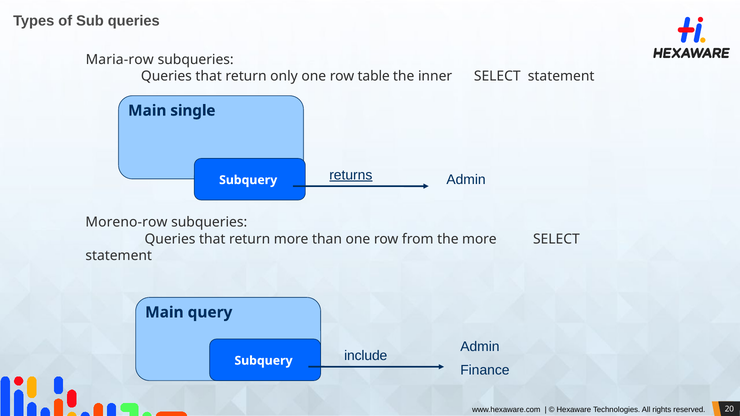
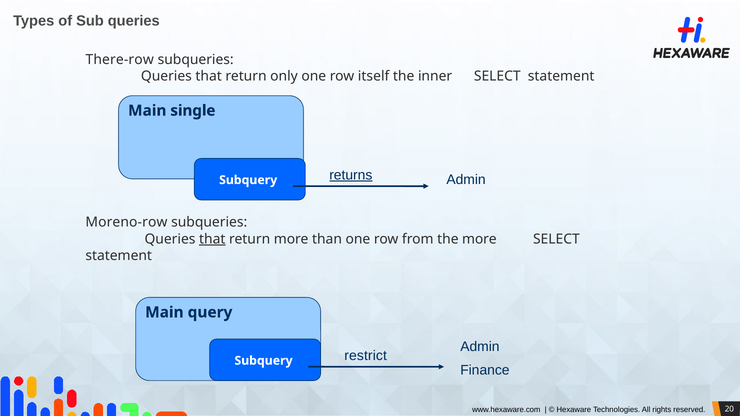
Maria-row: Maria-row -> There-row (120, 60)
table: table -> itself (374, 76)
that underline: none -> present (212, 239)
include: include -> restrict (366, 356)
